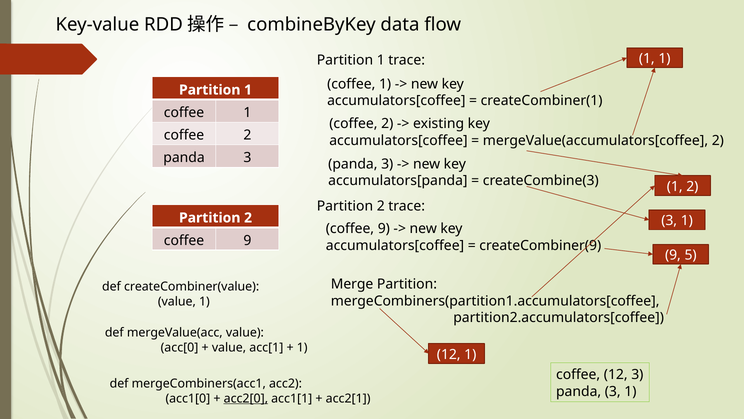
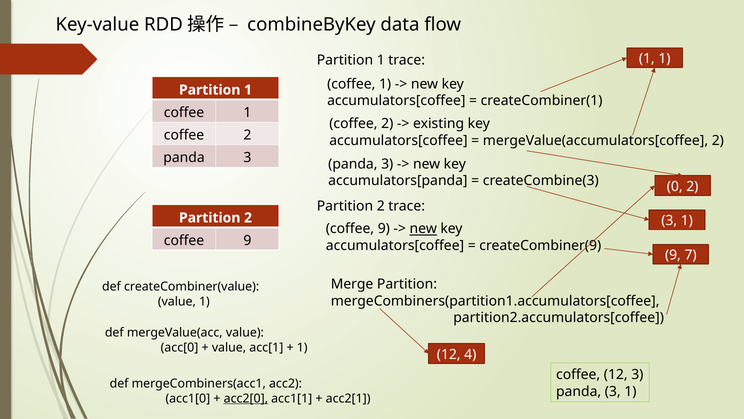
1: 1 -> 0 (675, 186)
new underline: none -> present (423, 229)
5: 5 -> 7 (691, 255)
12 1: 1 -> 4 (470, 354)
